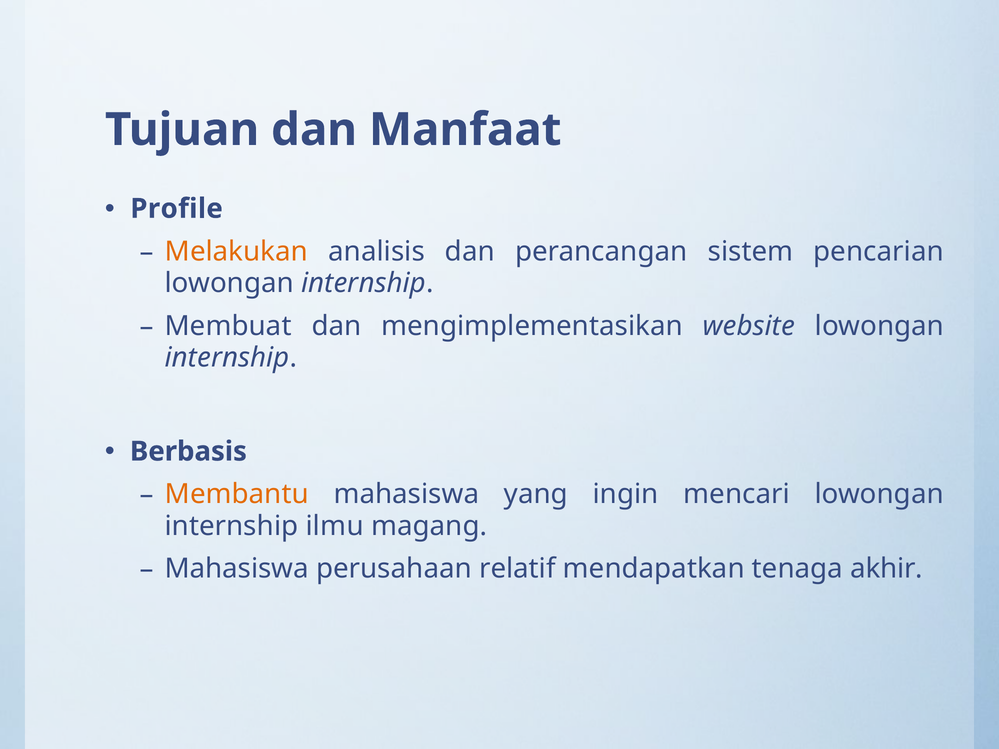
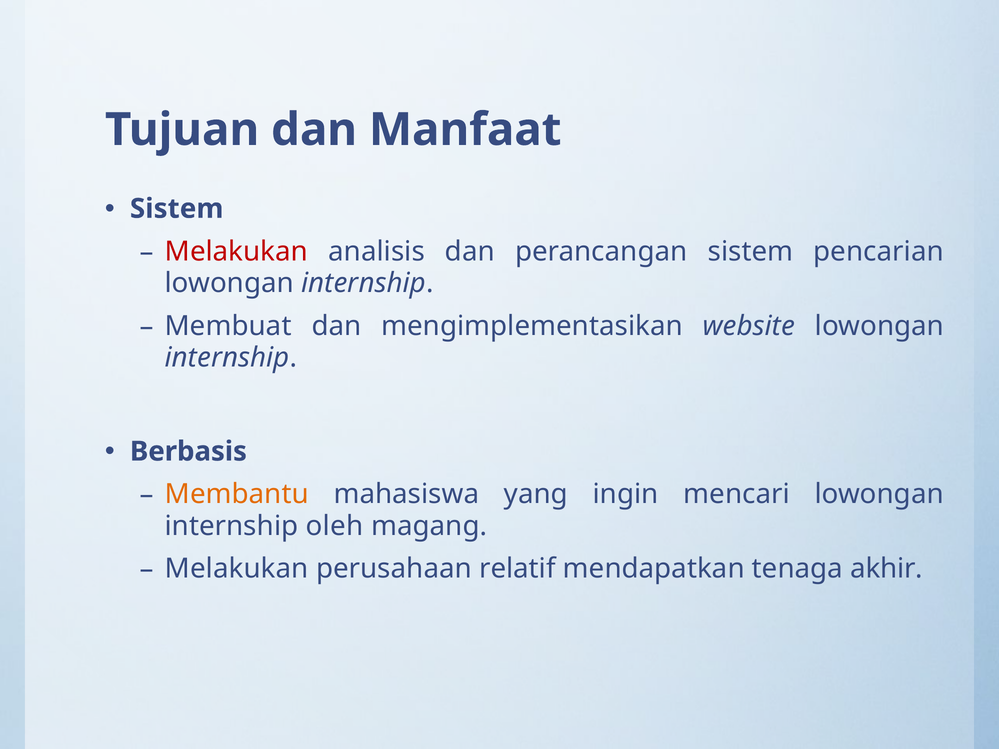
Profile: Profile -> Sistem (177, 209)
Melakukan colour: orange -> red (236, 252)
ilmu: ilmu -> oleh (335, 526)
Mahasiswa: Mahasiswa -> Melakukan (237, 569)
